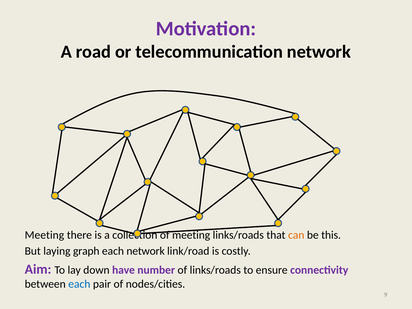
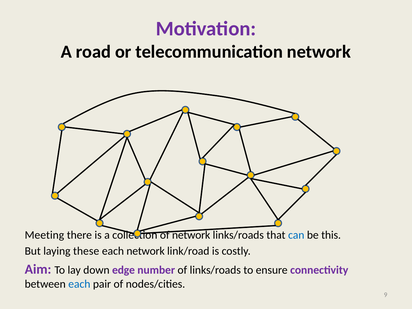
of meeting: meeting -> network (191, 235)
can colour: orange -> blue (296, 235)
graph: graph -> these (86, 251)
have: have -> edge (124, 270)
